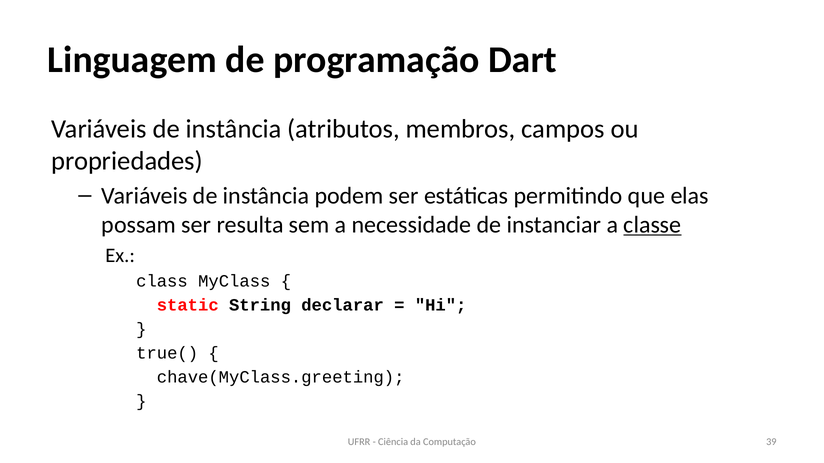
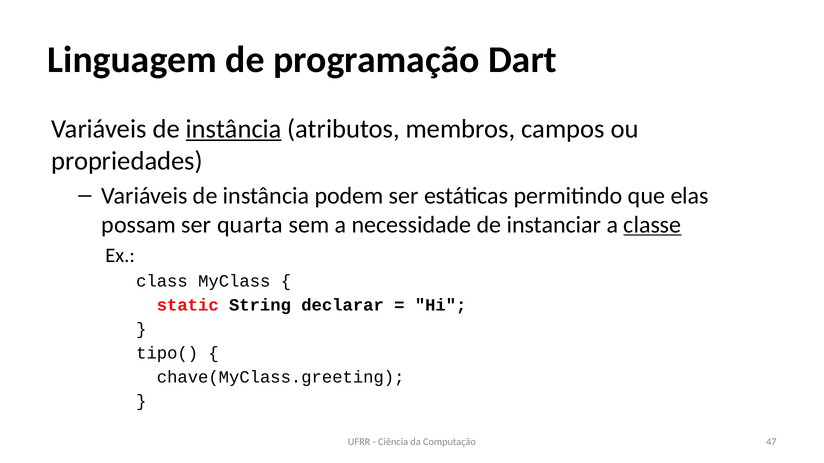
instância underline: none -> present (234, 129)
resulta: resulta -> quarta (250, 225)
true(: true( -> tipo( (167, 354)
39: 39 -> 47 (771, 443)
